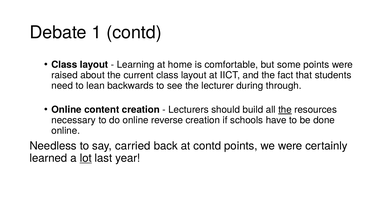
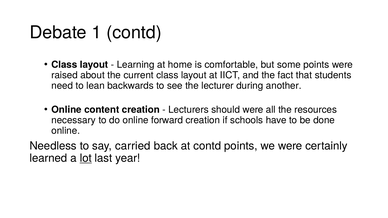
through: through -> another (284, 86)
should build: build -> were (253, 110)
the underline: present -> none (285, 110)
reverse: reverse -> forward (167, 120)
